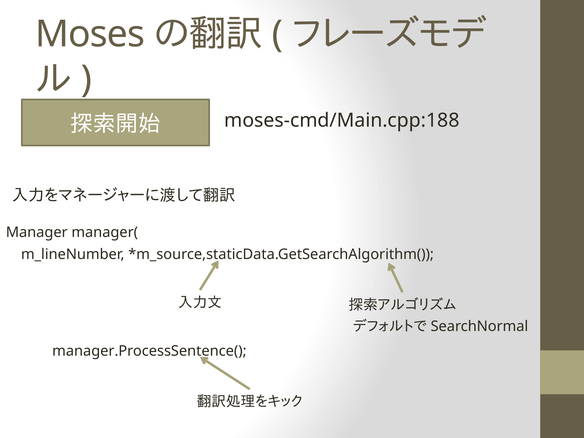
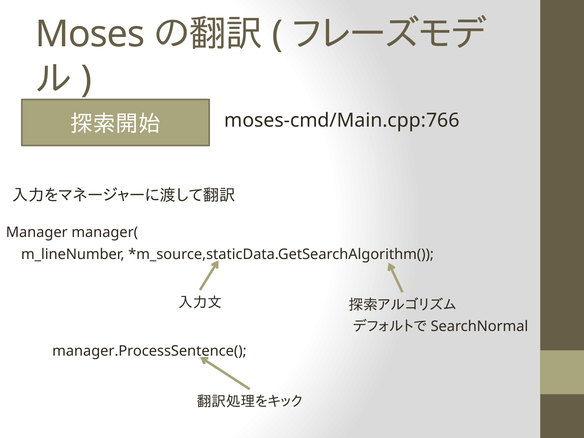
moses-cmd/Main.cpp:188: moses-cmd/Main.cpp:188 -> moses-cmd/Main.cpp:766 (342, 120)
